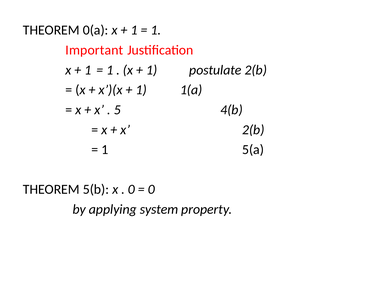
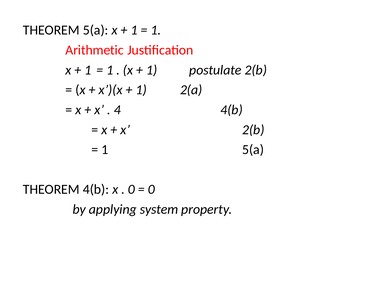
THEOREM 0(a: 0(a -> 5(a (96, 30)
Important: Important -> Arithmetic (95, 50)
1(a: 1(a -> 2(a (191, 90)
5: 5 -> 4 (117, 110)
THEOREM 5(b: 5(b -> 4(b (96, 189)
